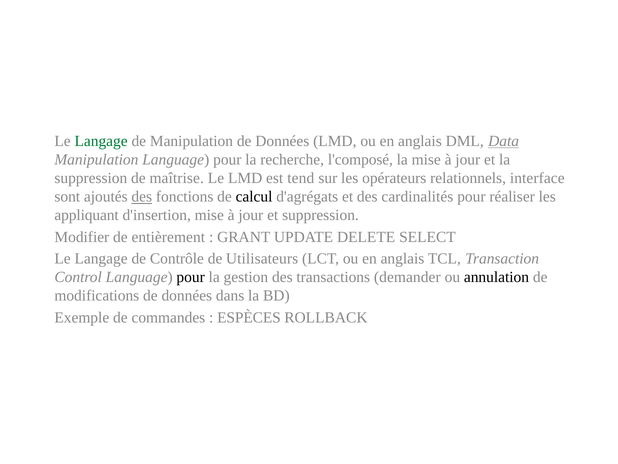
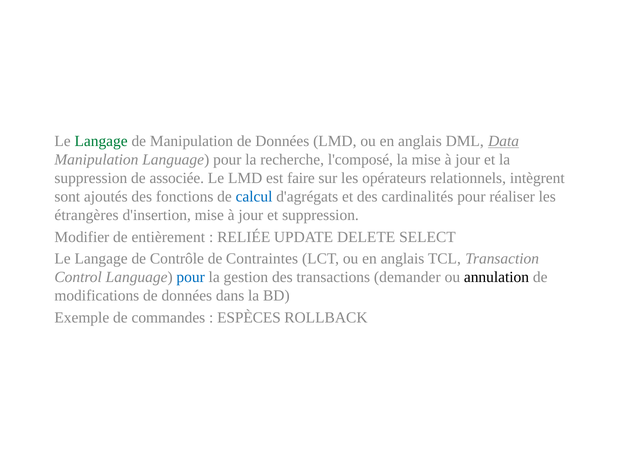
maîtrise: maîtrise -> associée (177, 178)
tend: tend -> faire (301, 178)
interface: interface -> intègrent (537, 178)
des underline: present -> none (142, 197)
calcul colour: black -> blue (254, 197)
appliquant: appliquant -> étrangères (87, 215)
GRANT: GRANT -> RELIÉE (244, 237)
Utilisateurs: Utilisateurs -> Contraintes (262, 258)
pour colour: black -> blue (191, 277)
